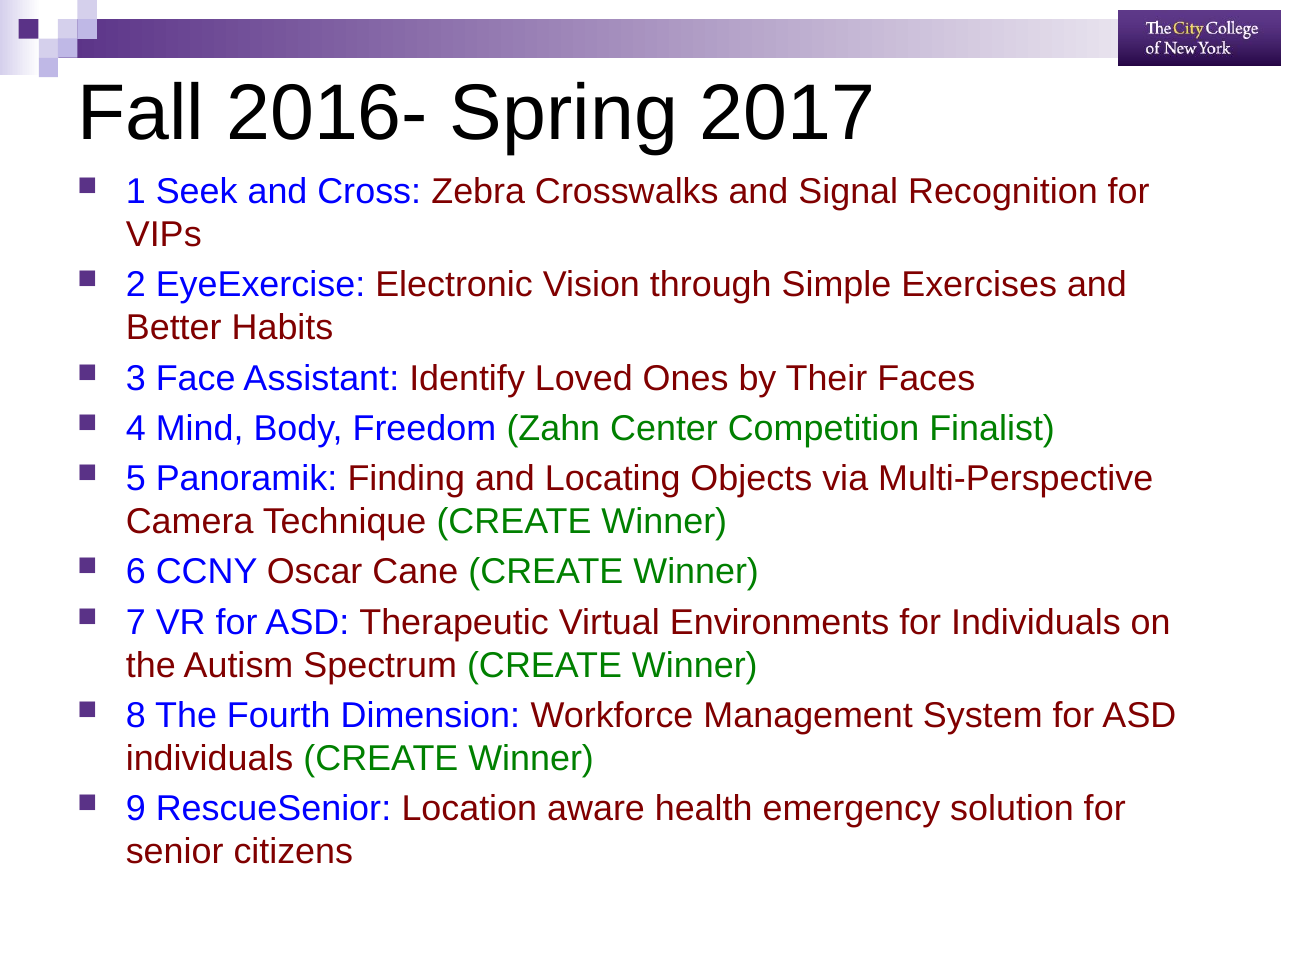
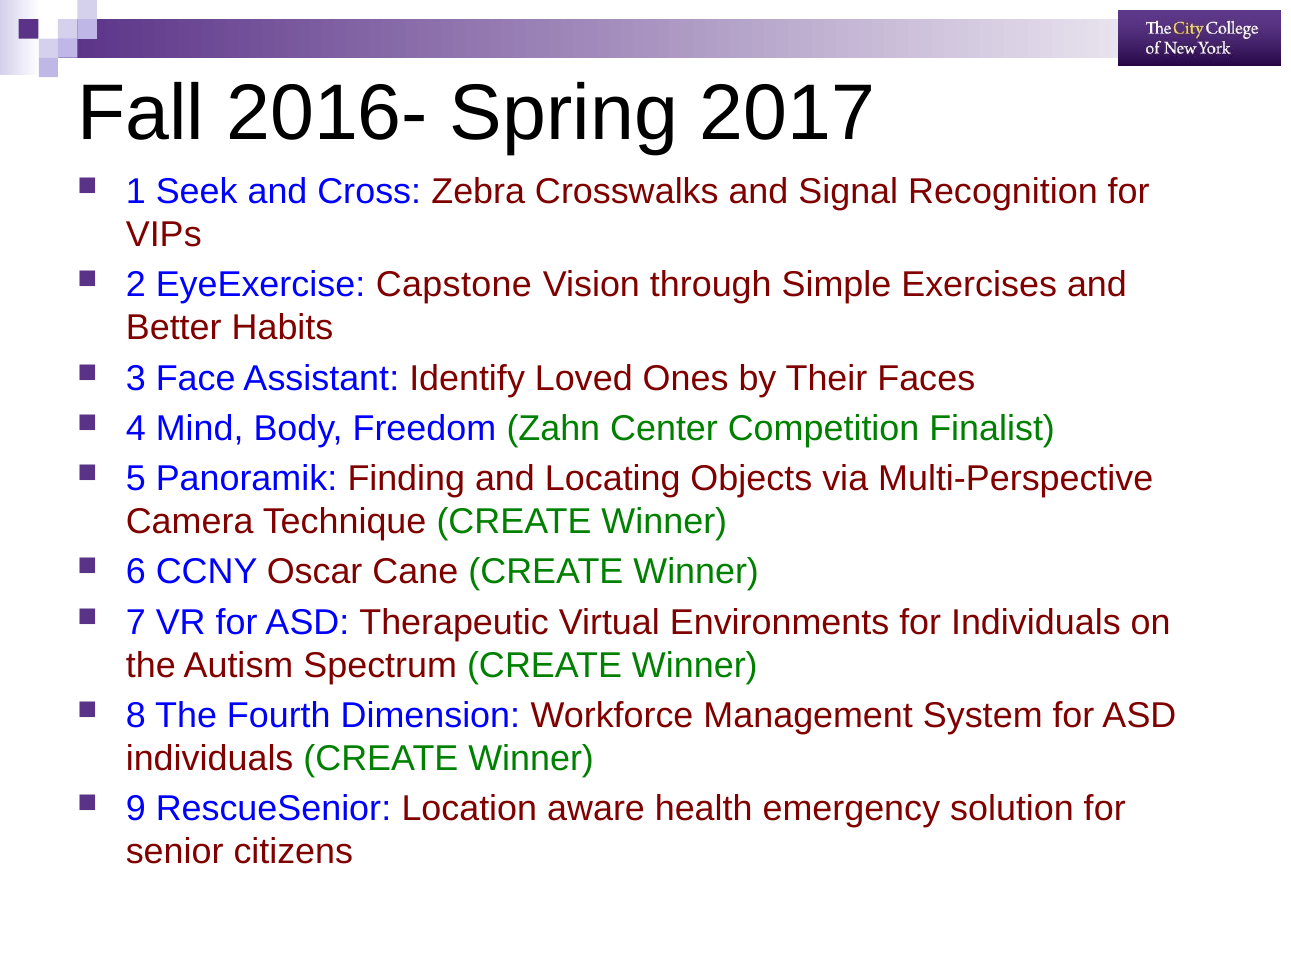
Electronic: Electronic -> Capstone (454, 285)
